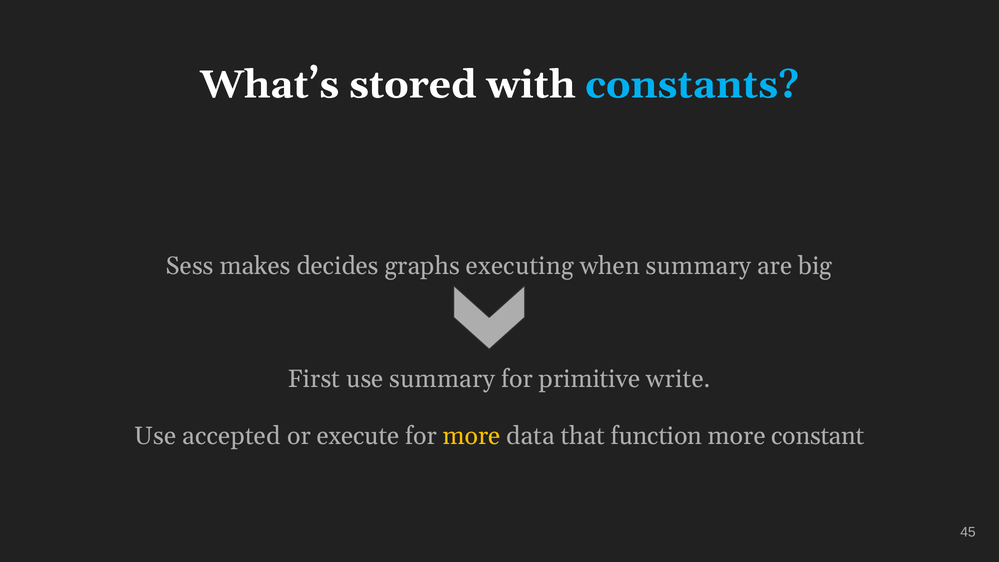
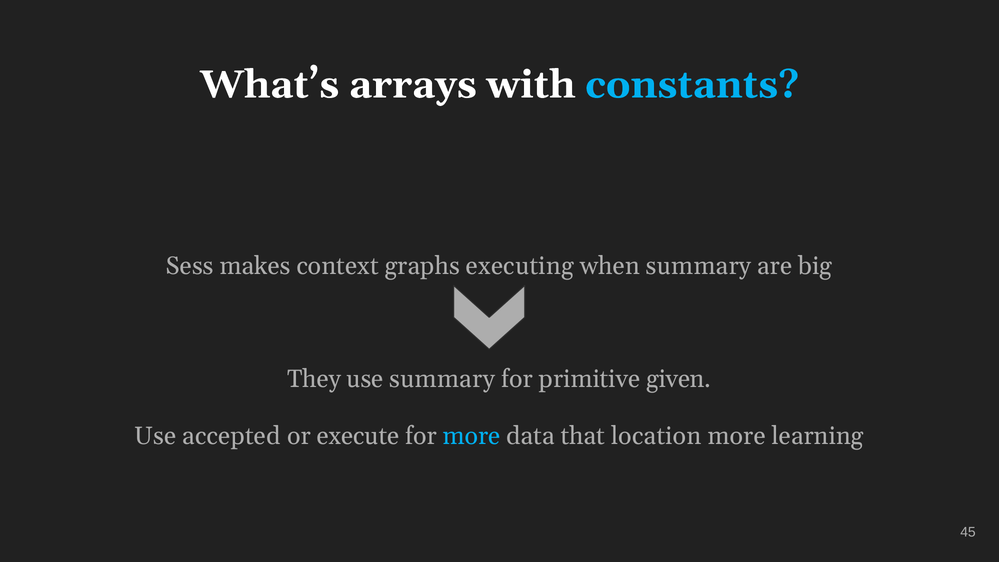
stored: stored -> arrays (413, 85)
decides: decides -> context (338, 266)
First: First -> They (314, 379)
write: write -> given (679, 379)
more colour: yellow -> light blue (472, 436)
function: function -> location (656, 436)
constant: constant -> learning (818, 436)
